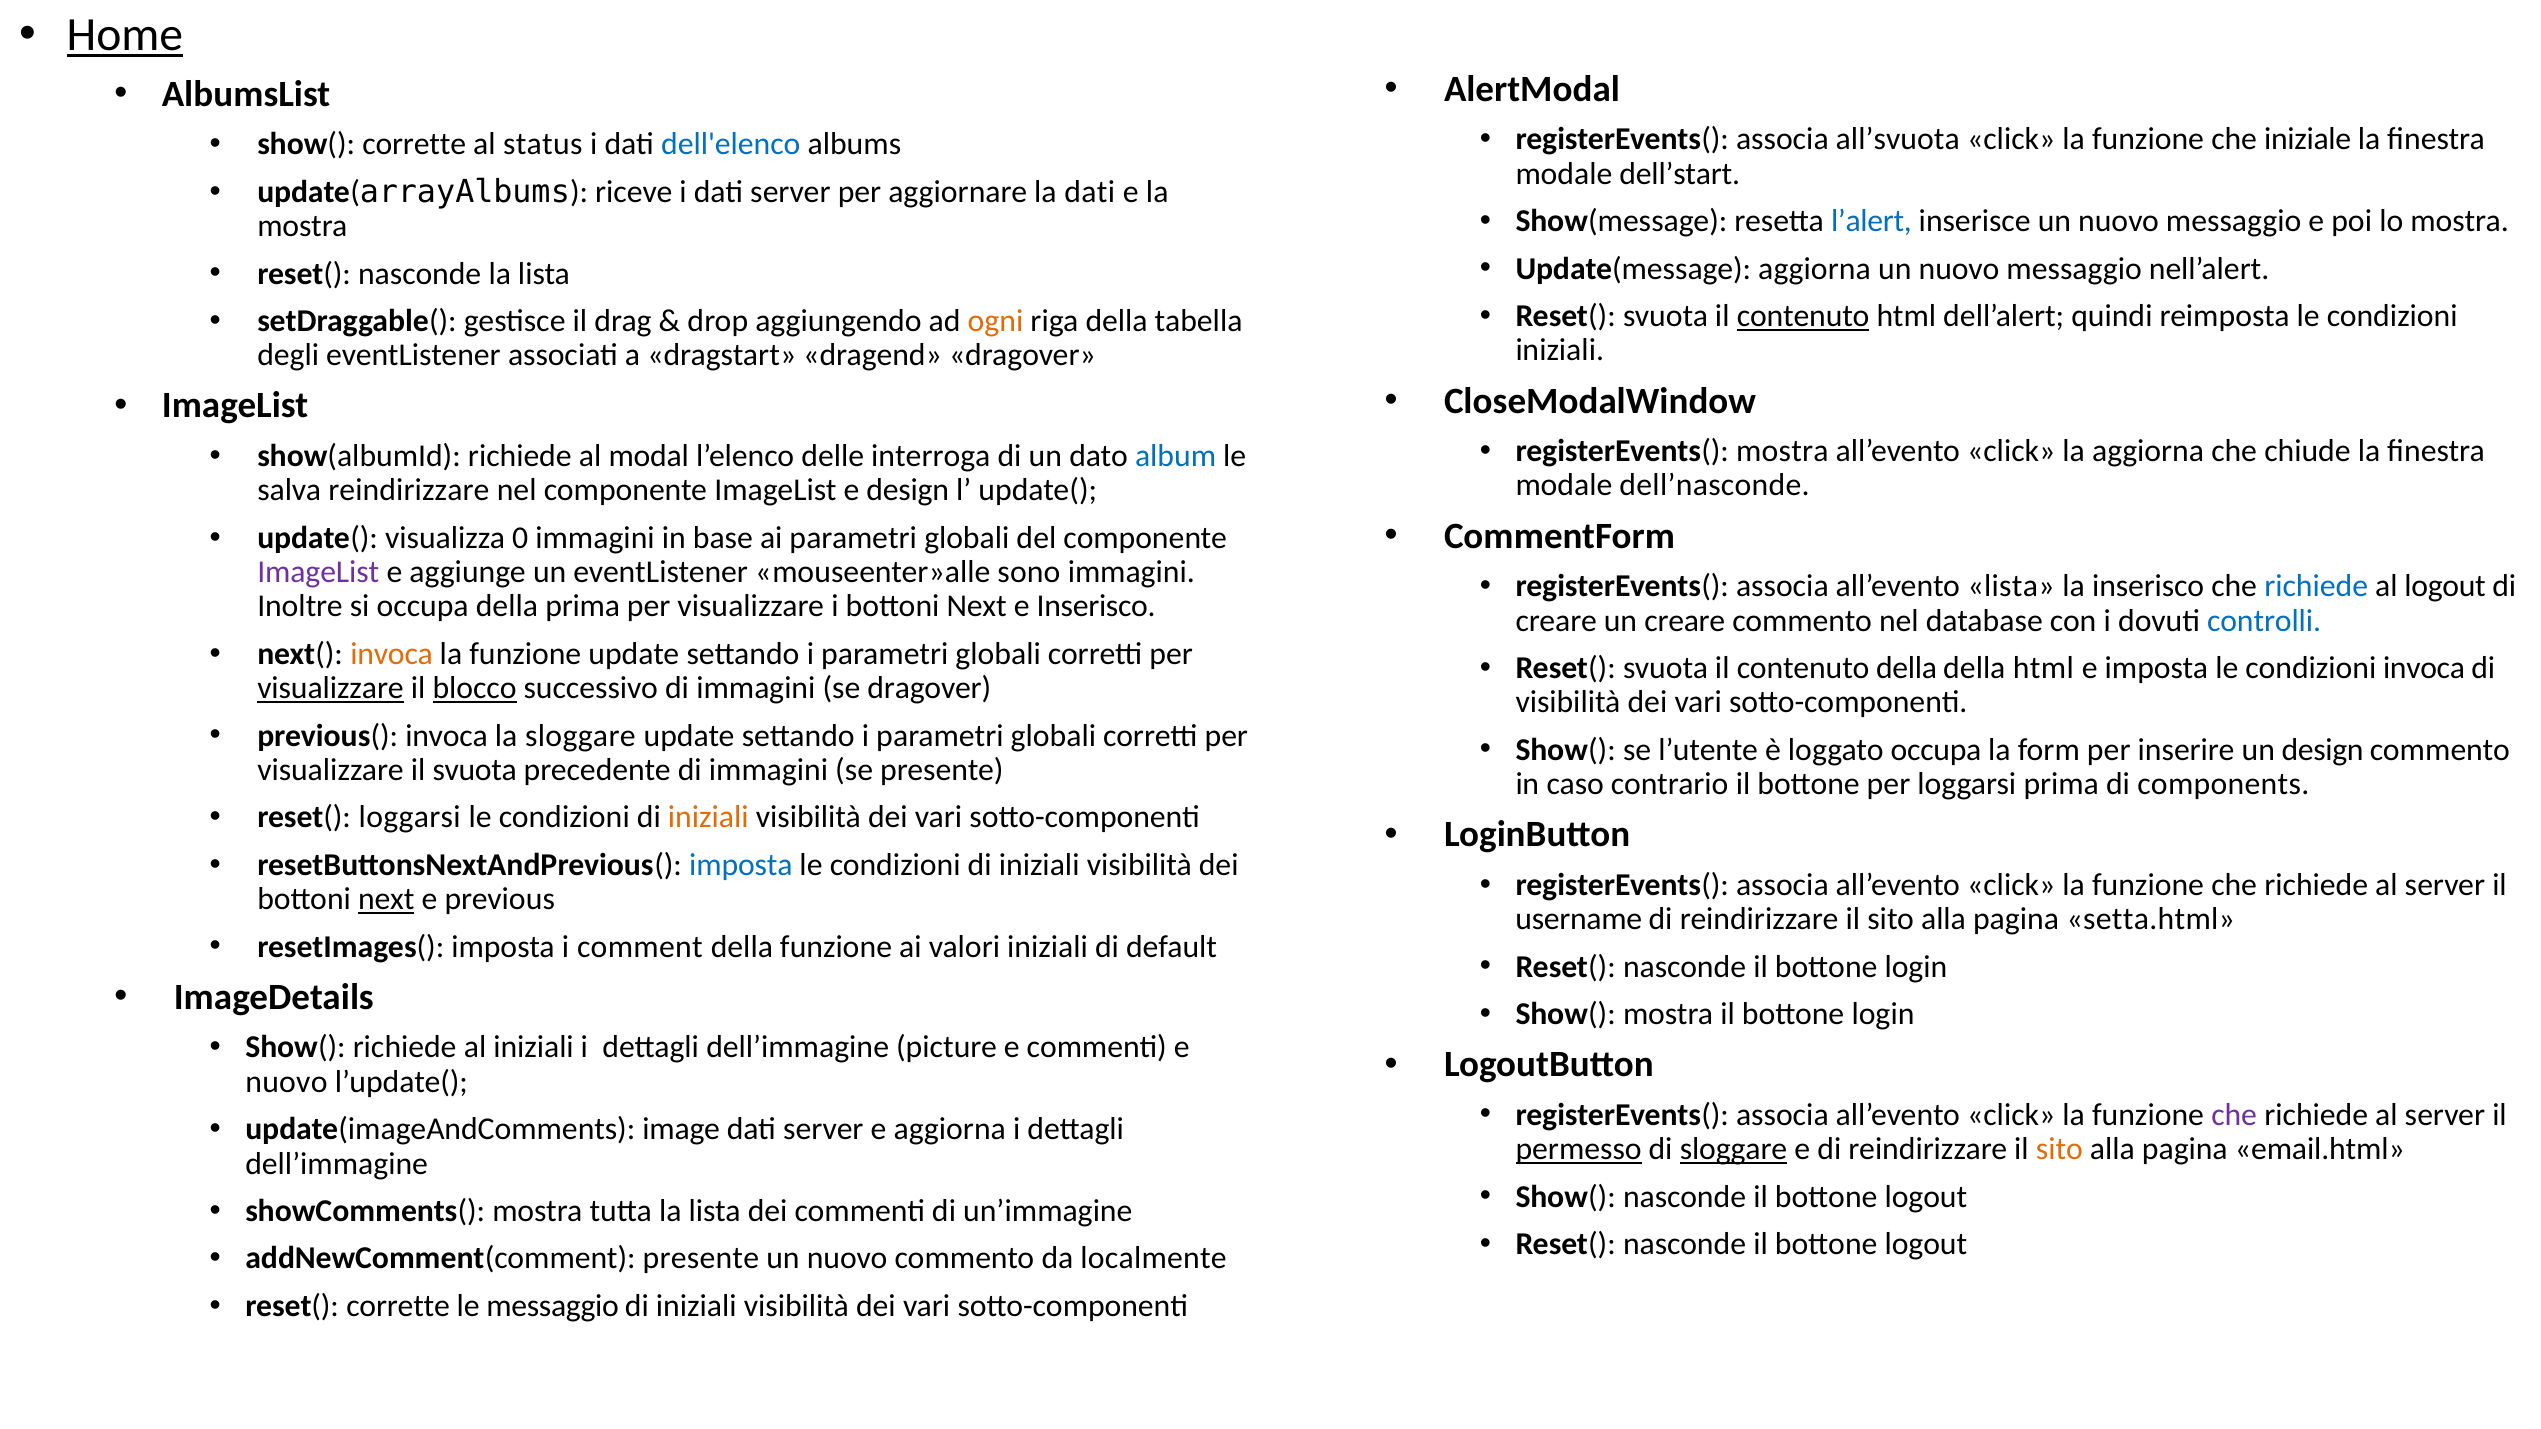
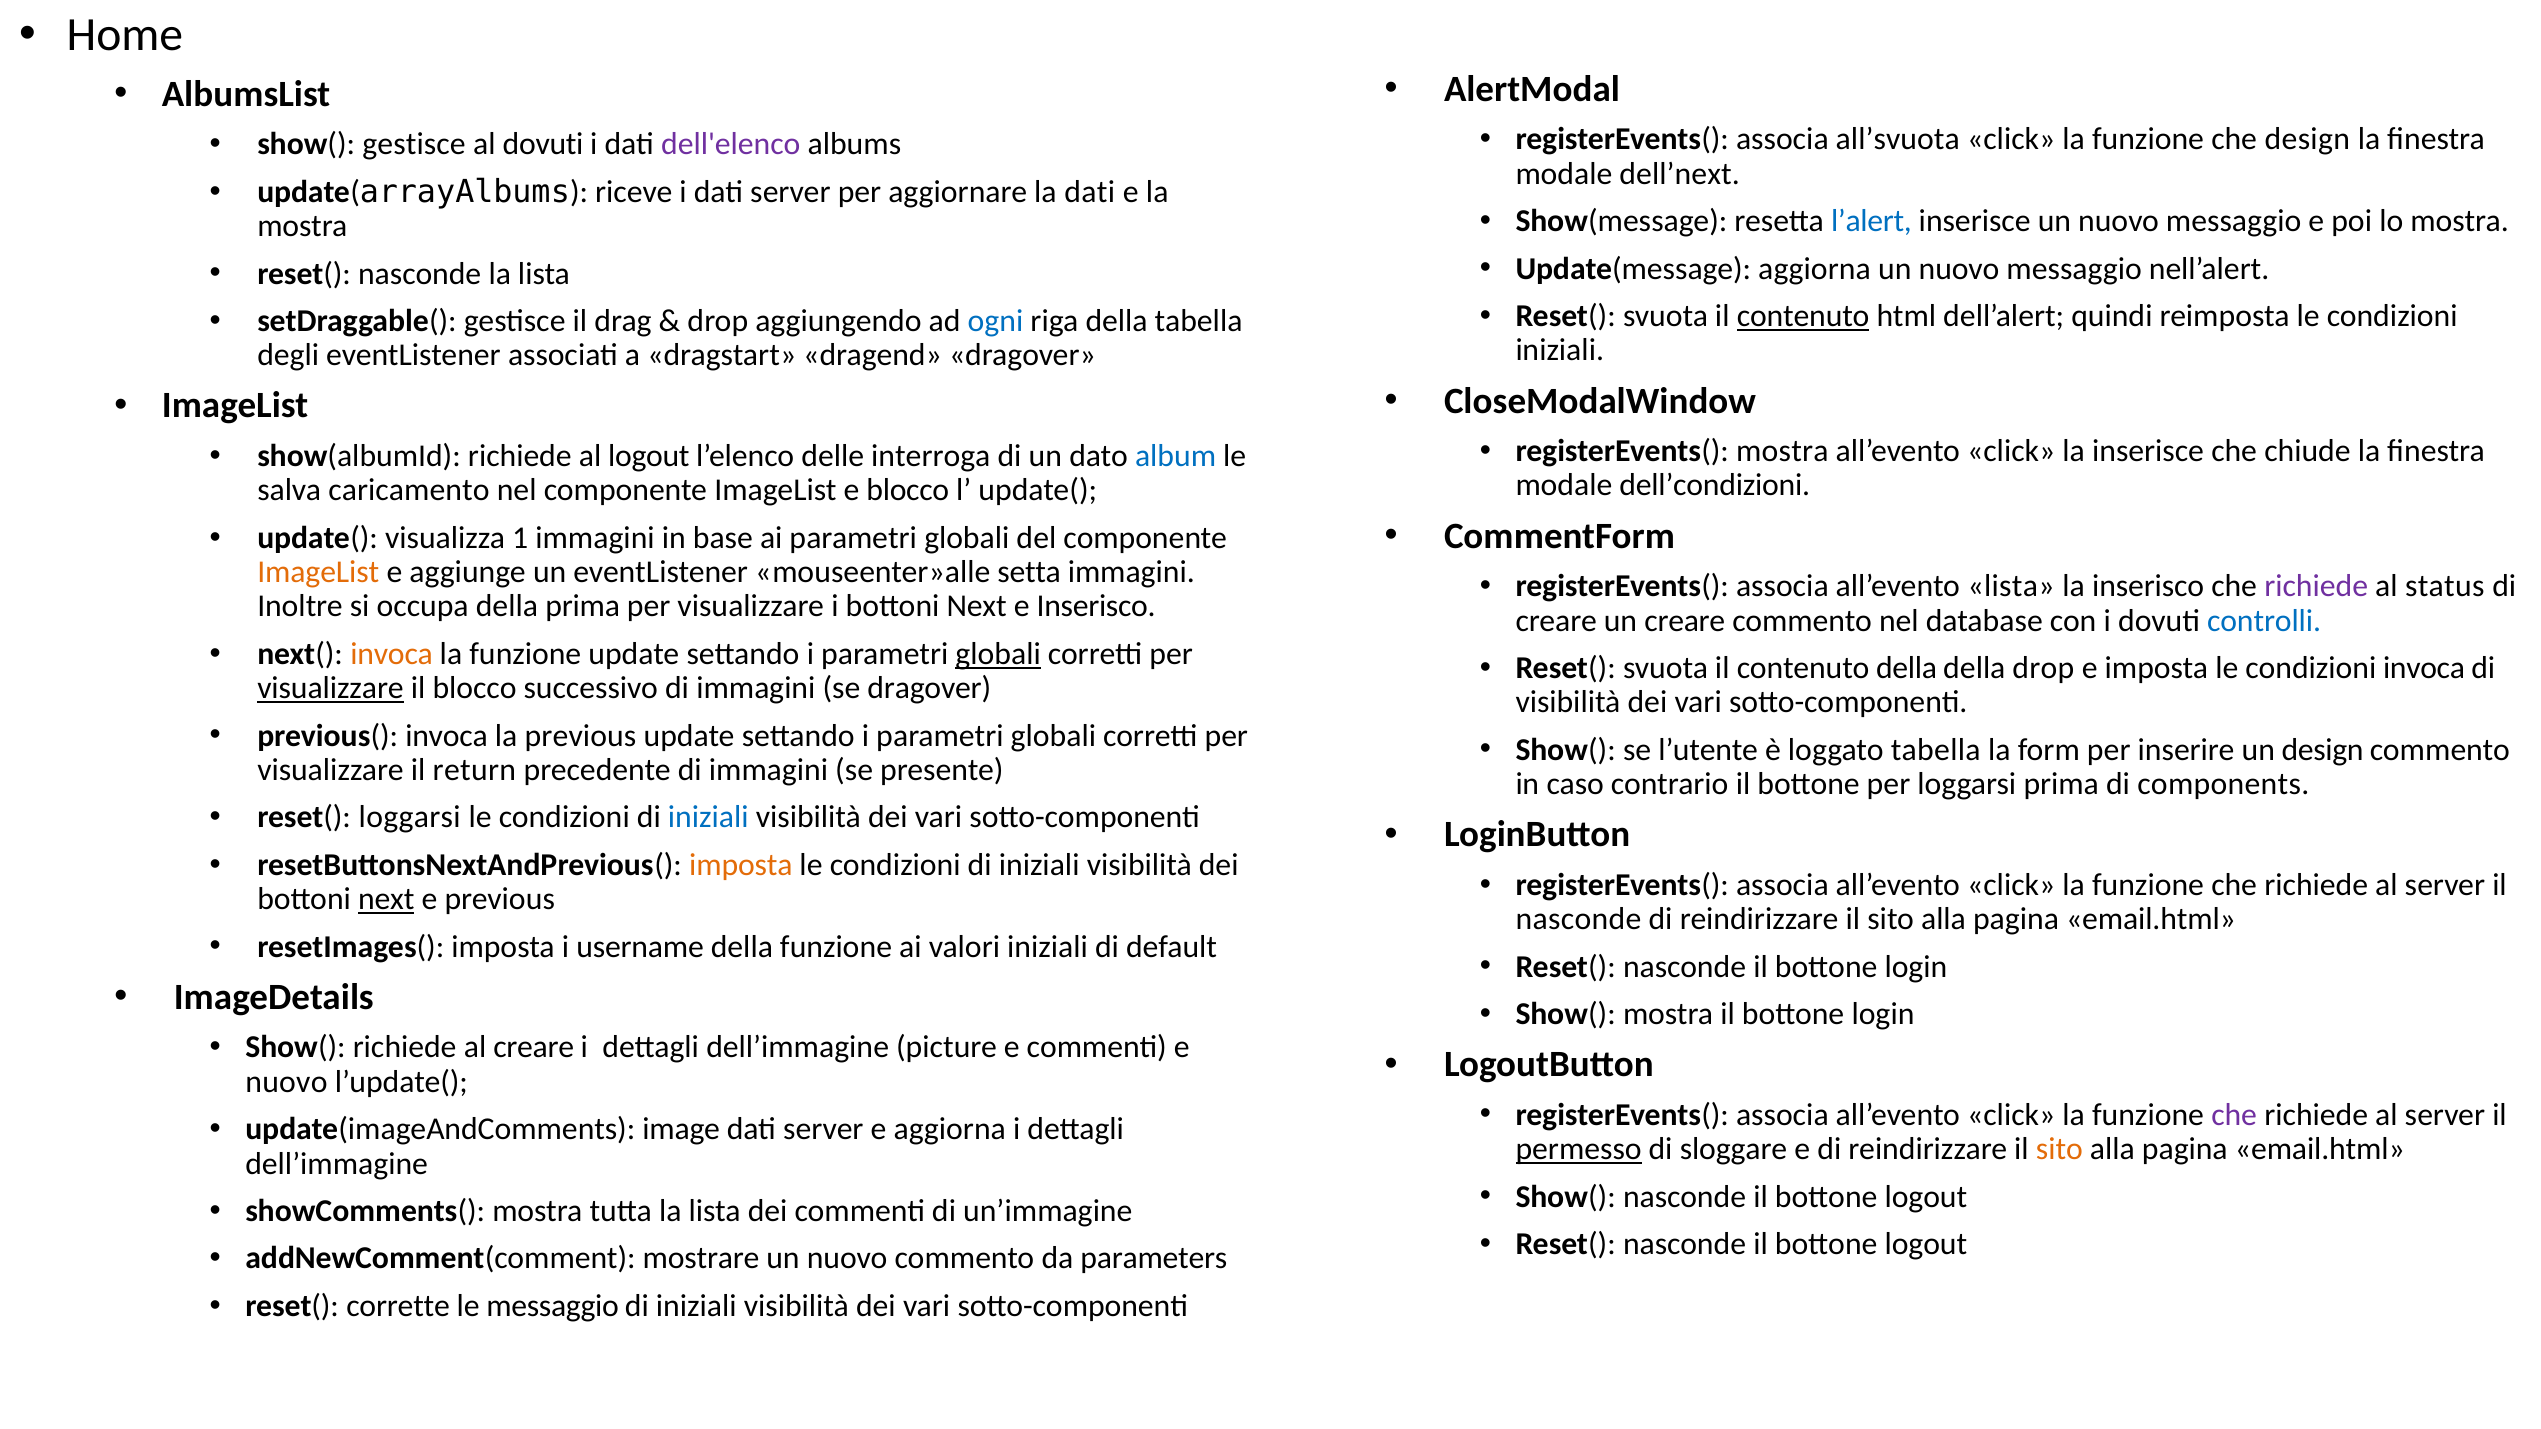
Home underline: present -> none (125, 35)
che iniziale: iniziale -> design (2307, 140)
show( corrette: corrette -> gestisce (414, 144)
al status: status -> dovuti (543, 144)
dell'elenco colour: blue -> purple (731, 144)
dell’start: dell’start -> dell’next (1680, 174)
ogni colour: orange -> blue (996, 321)
la aggiorna: aggiorna -> inserisce (2148, 451)
al modal: modal -> logout (649, 456)
dell’nasconde: dell’nasconde -> dell’condizioni (1715, 486)
salva reindirizzare: reindirizzare -> caricamento (409, 491)
e design: design -> blocco (908, 491)
0: 0 -> 1 (520, 538)
ImageList colour: purple -> orange (318, 572)
sono: sono -> setta (1029, 572)
richiede colour: blue -> purple (2316, 586)
al logout: logout -> status (2445, 586)
globali underline: none -> present (998, 654)
della html: html -> drop (2043, 668)
blocco underline: present -> none (475, 688)
la sloggare: sloggare -> previous (581, 736)
loggato occupa: occupa -> tabella (1936, 750)
il svuota: svuota -> return (474, 770)
iniziali colour: orange -> blue (708, 818)
imposta colour: blue -> orange (741, 865)
username: username -> nasconde (1578, 919)
setta.html: setta.html -> email.html (2151, 919)
comment: comment -> username (640, 947)
al iniziali: iniziali -> creare (534, 1048)
sloggare underline: present -> none (1733, 1149)
addNewComment(comment presente: presente -> mostrare (701, 1259)
localmente: localmente -> parameters (1154, 1259)
